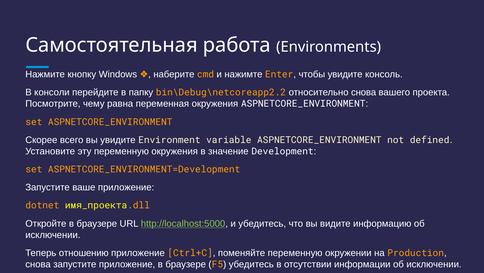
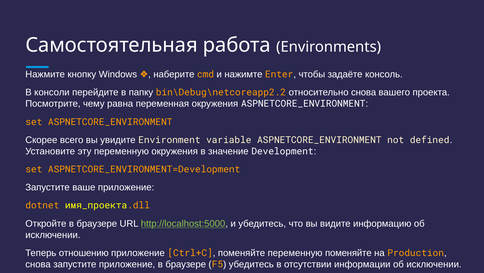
чтобы увидите: увидите -> задаёте (345, 74)
переменную окружении: окружении -> поменяйте (348, 252)
